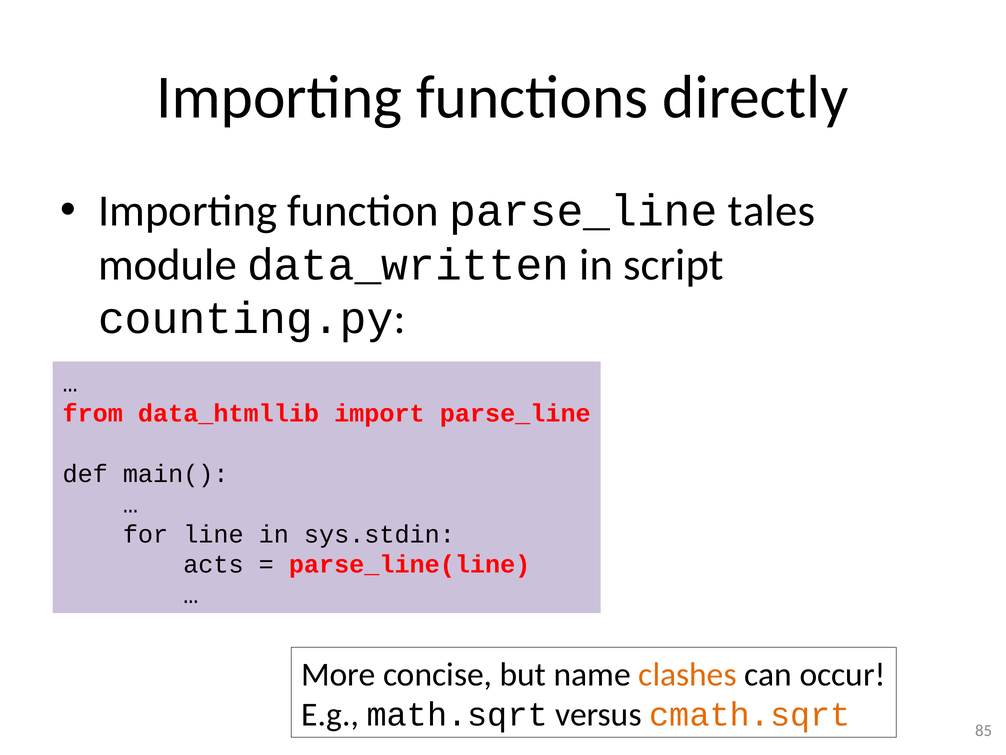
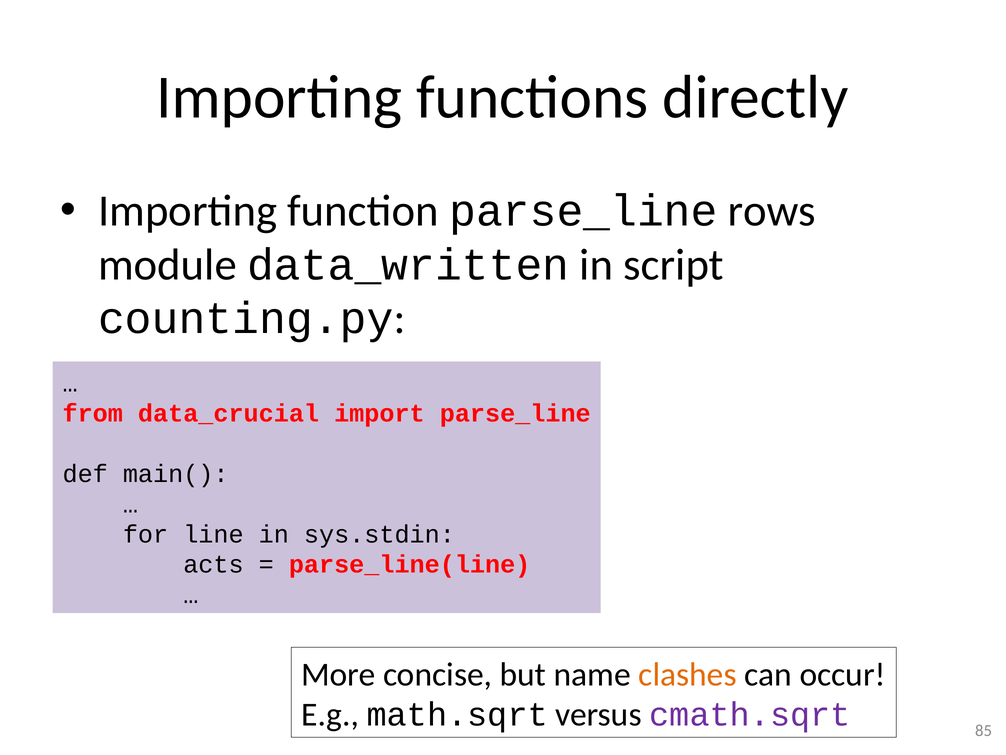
tales: tales -> rows (772, 211)
data_htmllib: data_htmllib -> data_crucial (229, 413)
cmath.sqrt colour: orange -> purple (750, 714)
